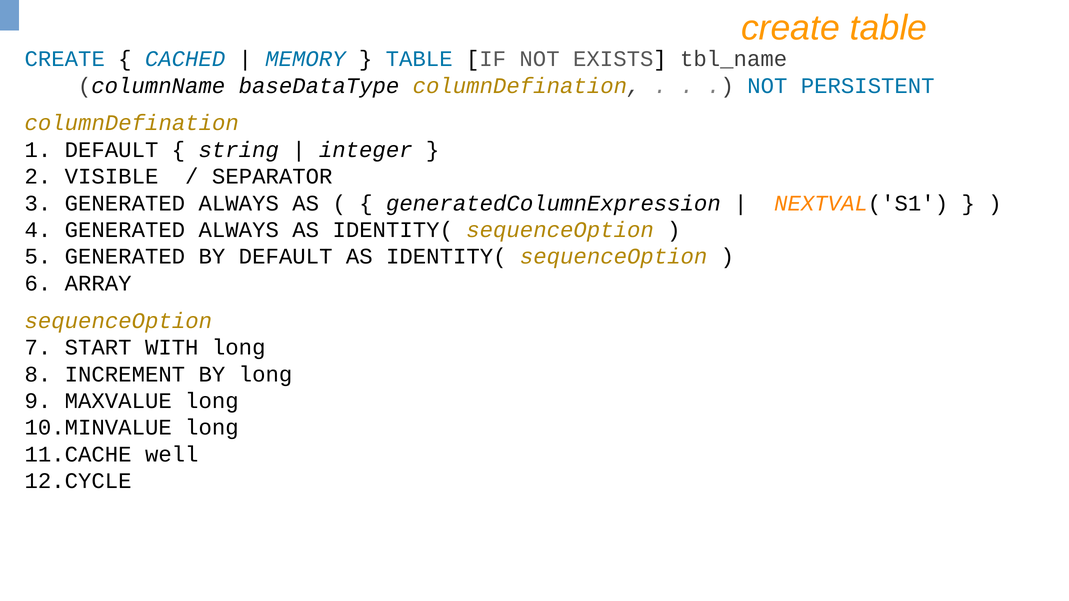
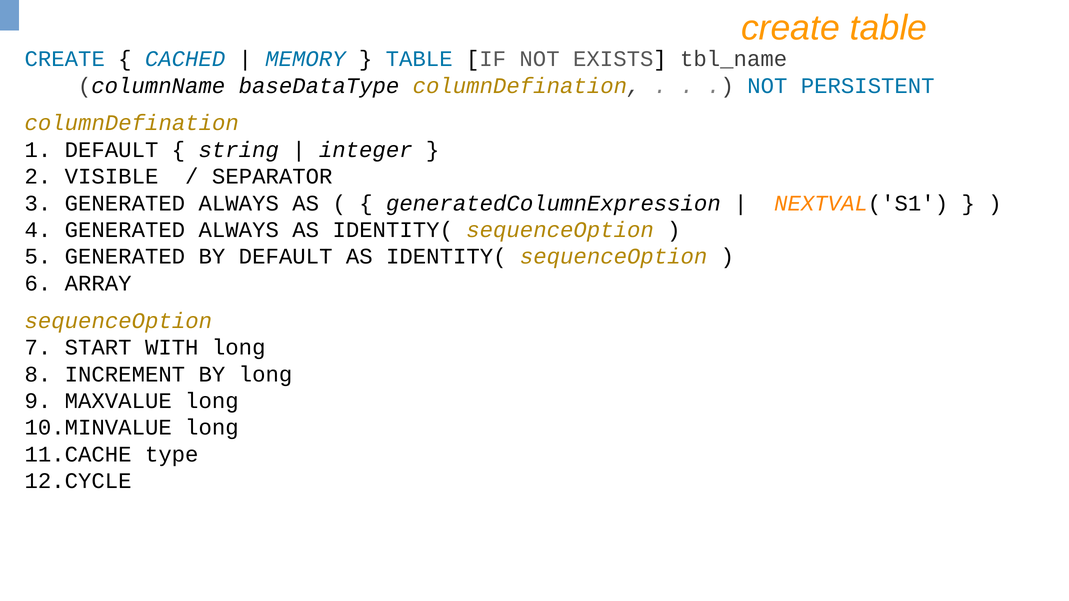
well: well -> type (172, 455)
